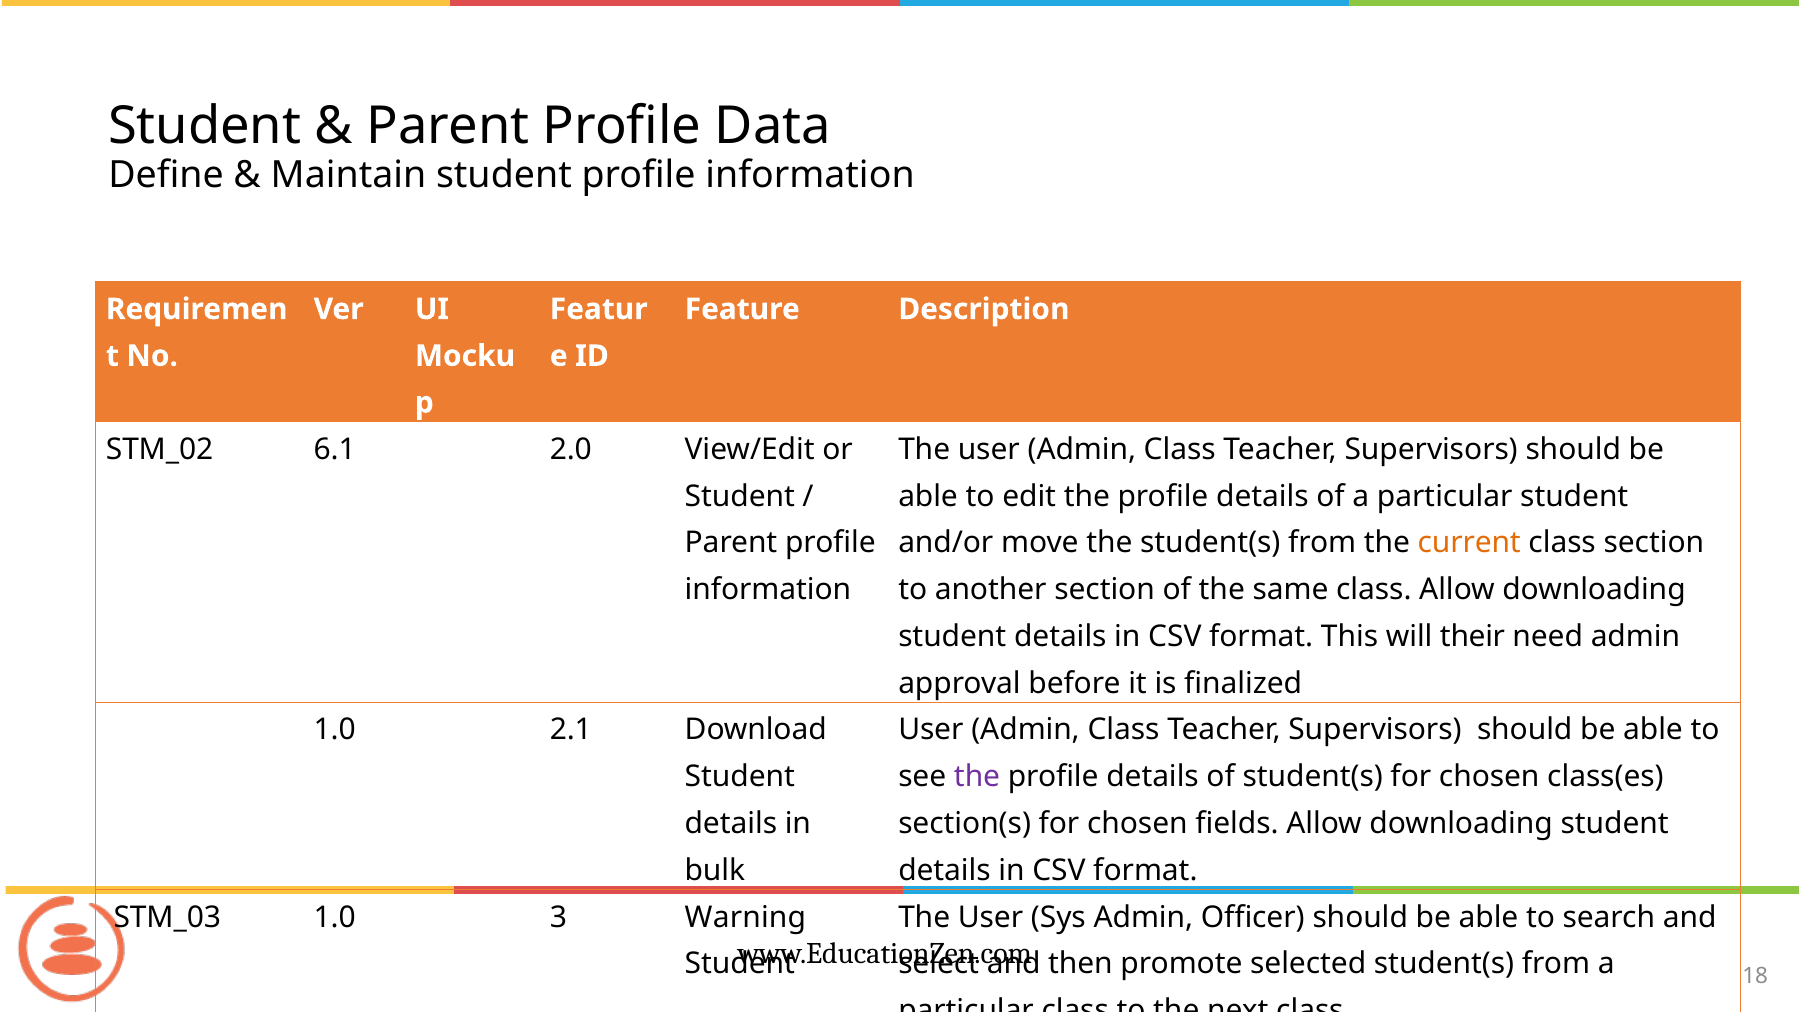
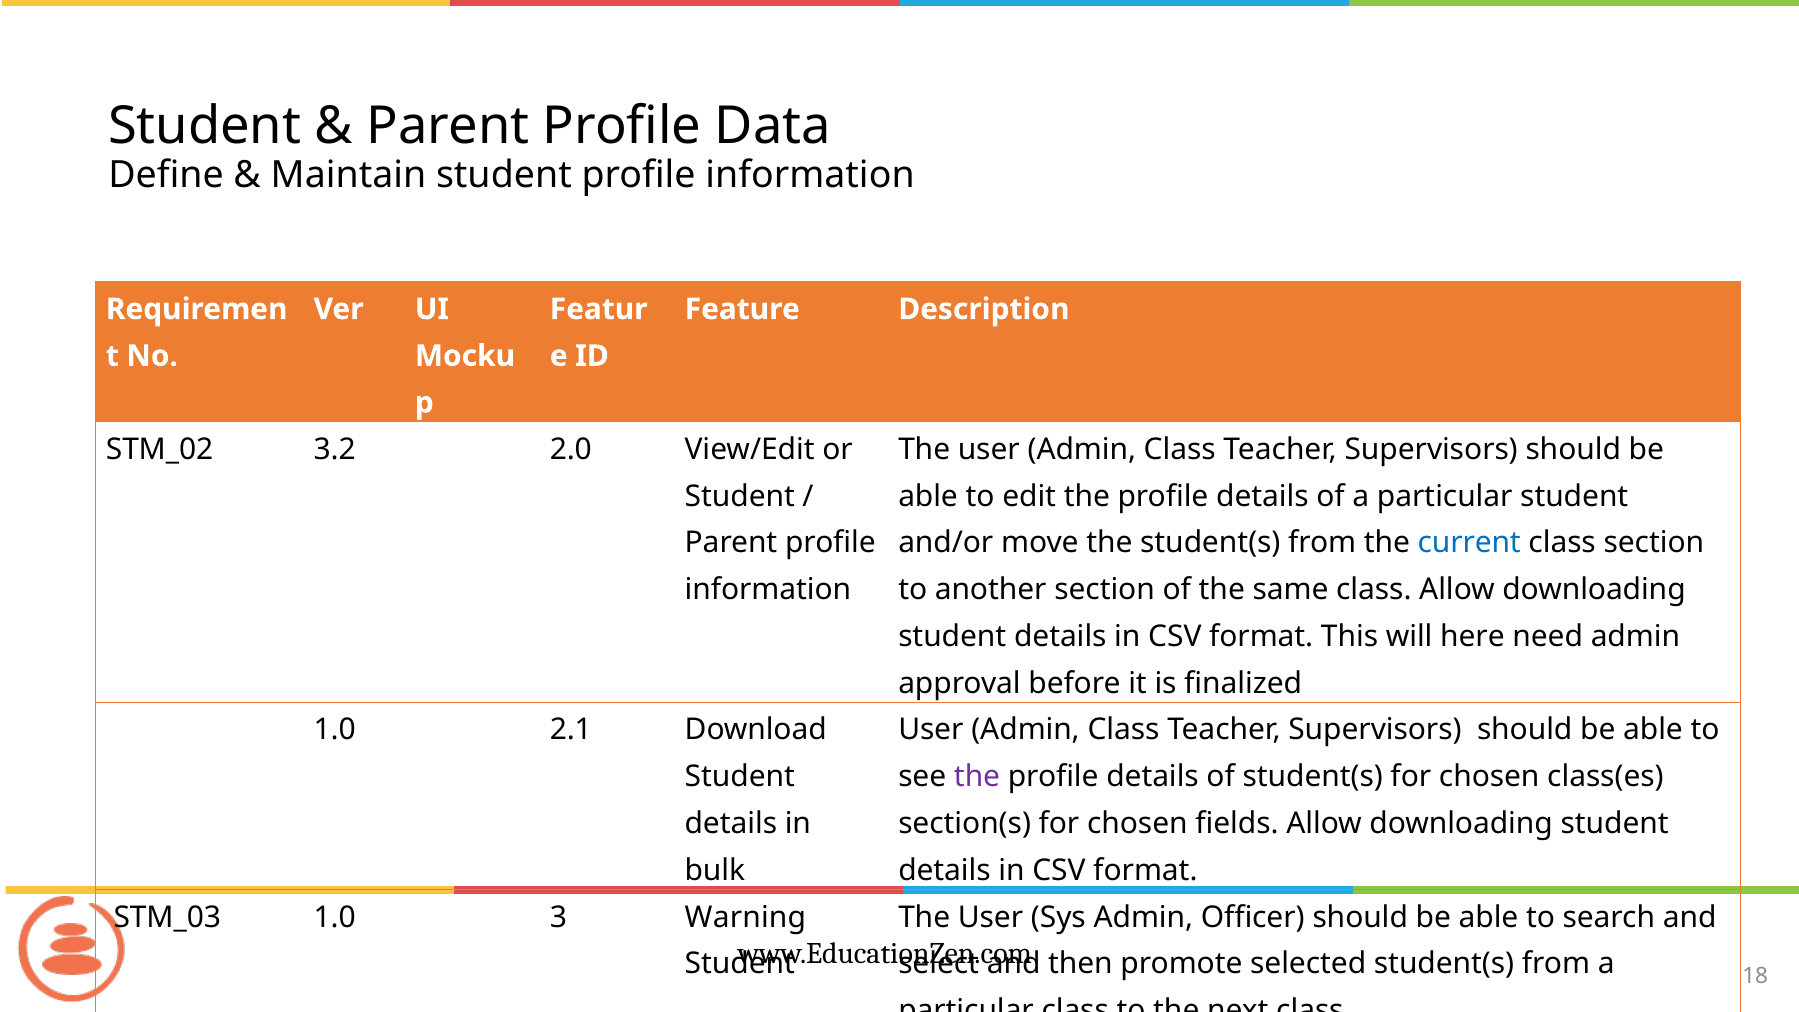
6.1: 6.1 -> 3.2 (335, 449)
current colour: orange -> blue (1469, 543)
their: their -> here (1472, 636)
